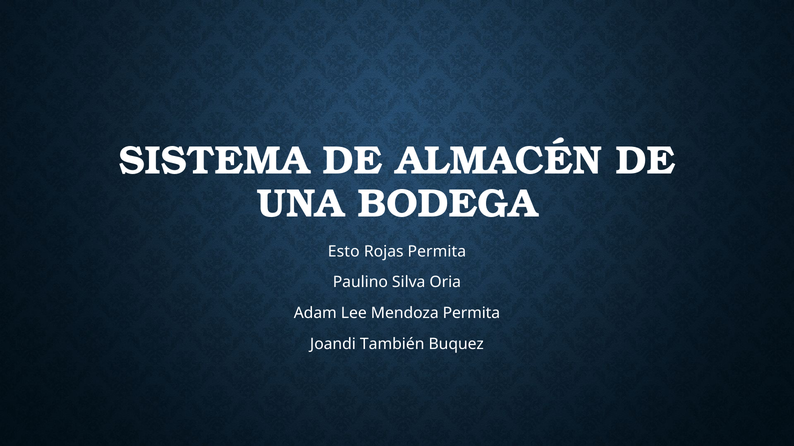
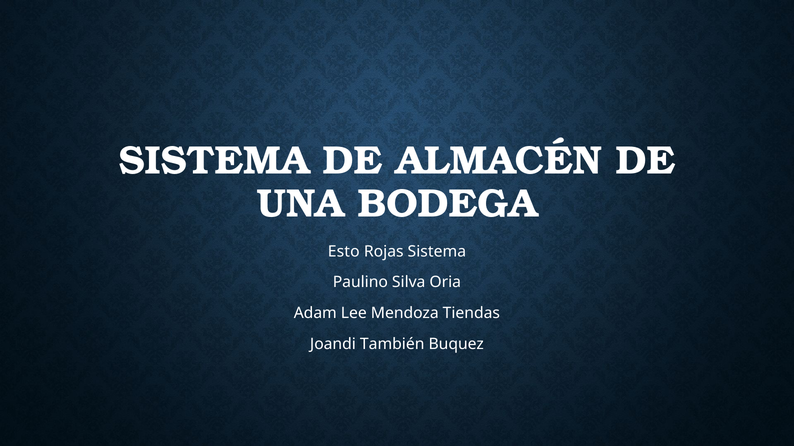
Rojas Permita: Permita -> Sistema (437, 252)
Mendoza Permita: Permita -> Tiendas (471, 314)
